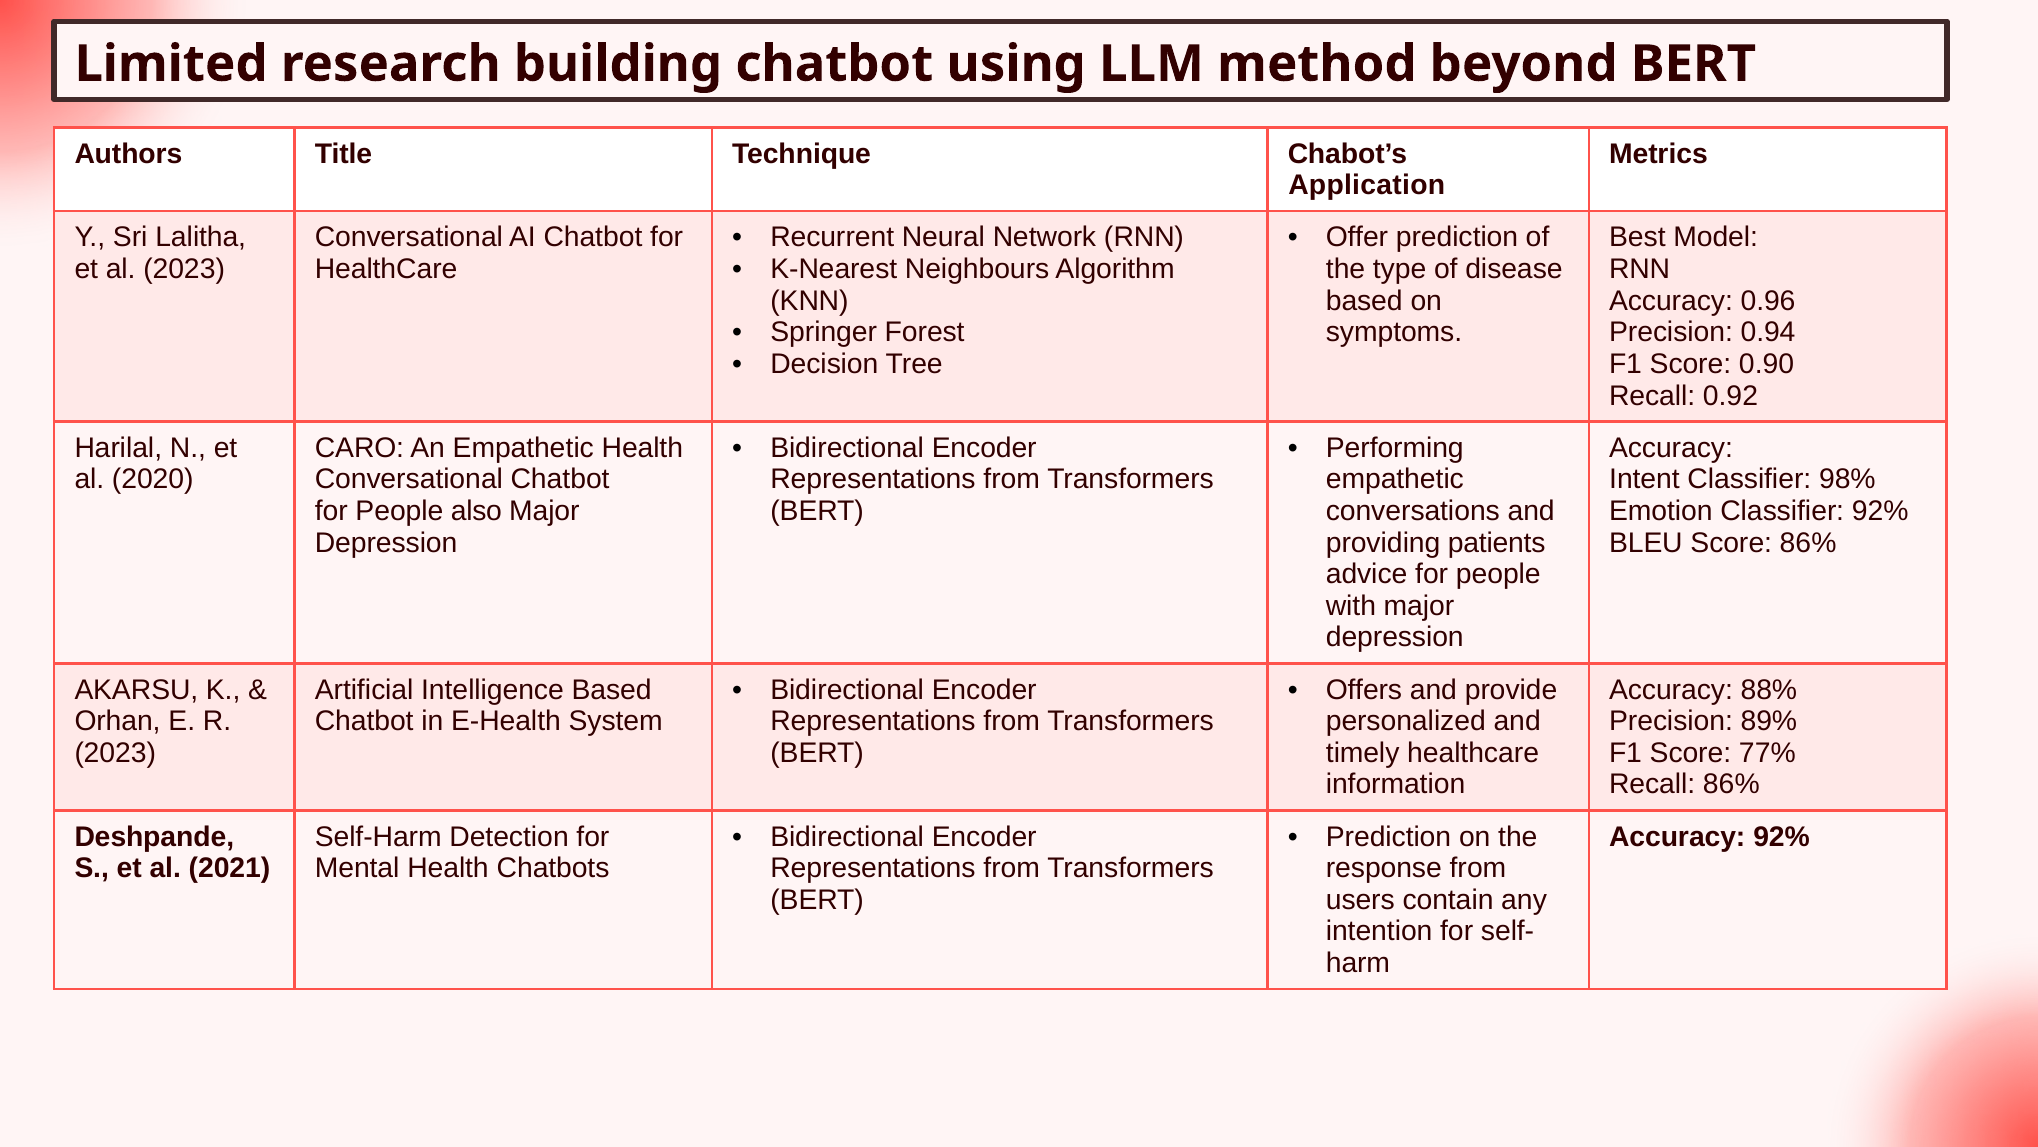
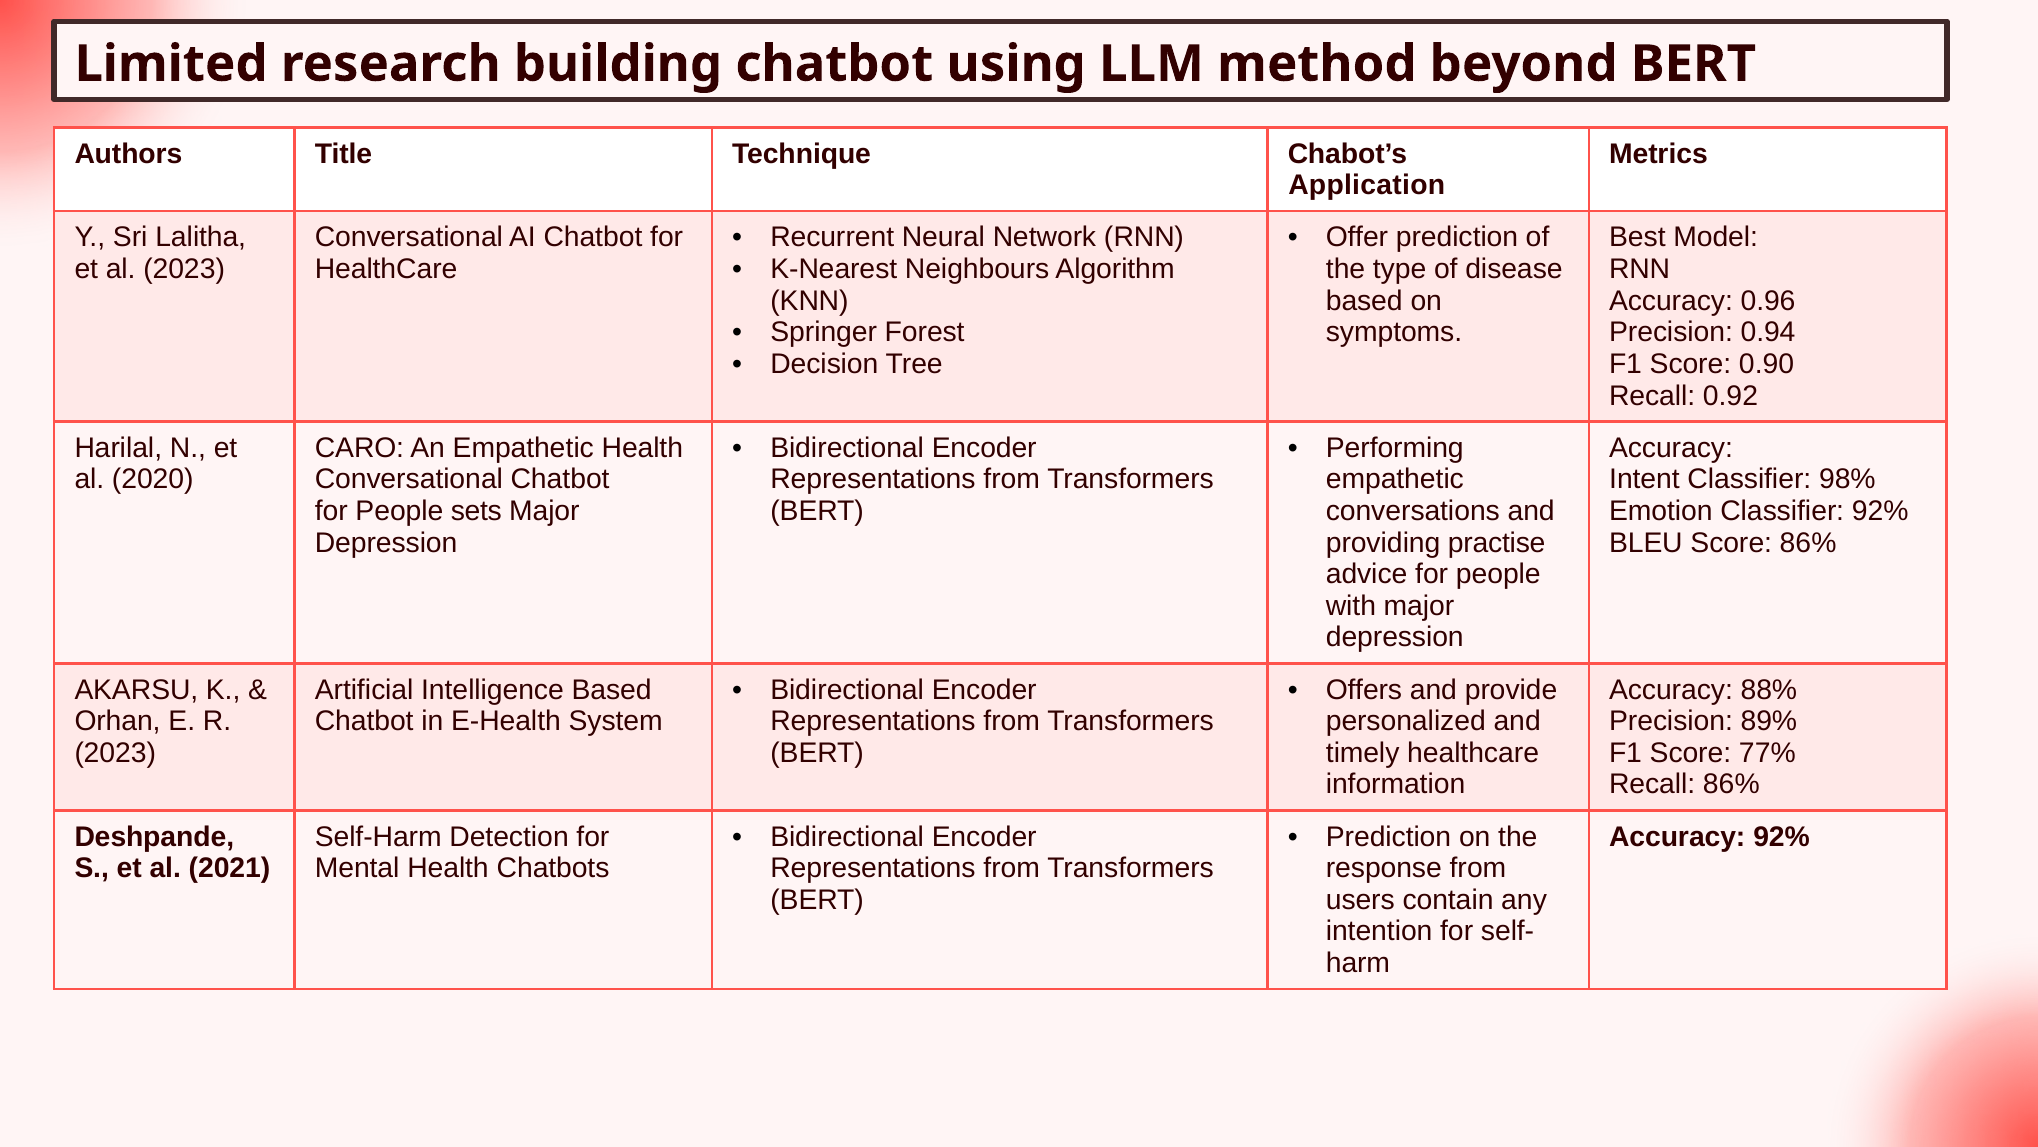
also: also -> sets (476, 511)
patients: patients -> practise (1497, 542)
